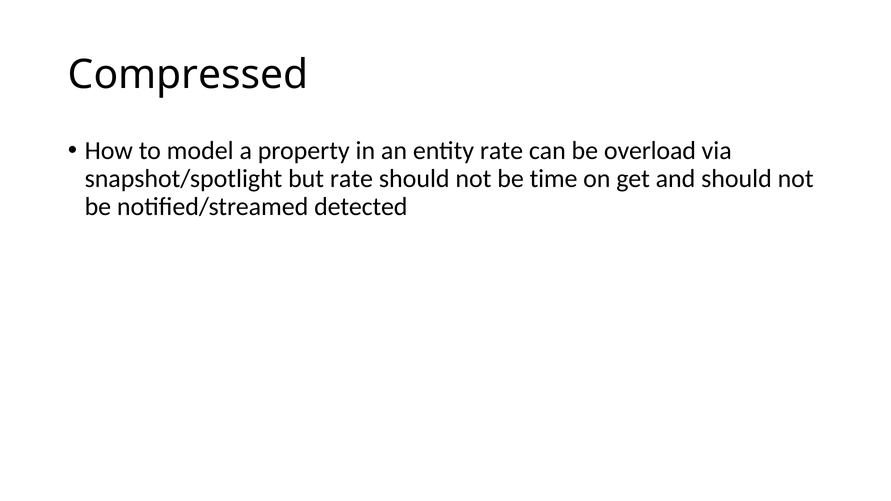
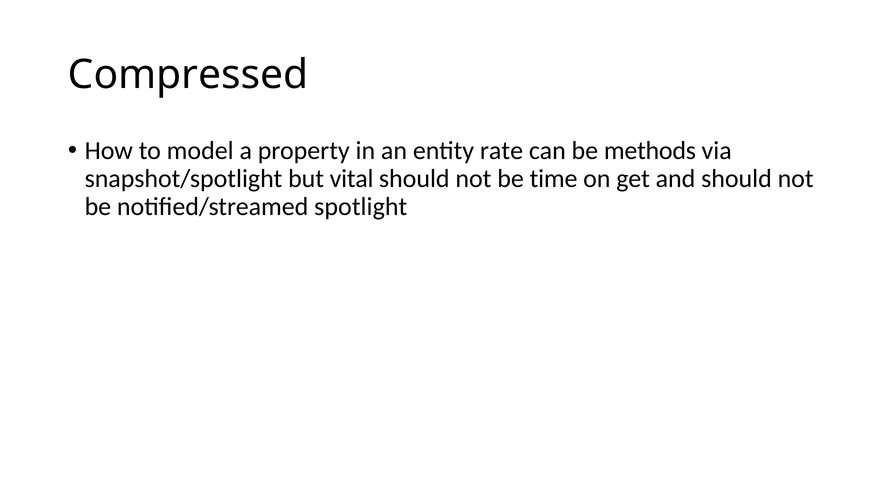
overload: overload -> methods (650, 151)
but rate: rate -> vital (352, 179)
detected: detected -> spotlight (361, 207)
